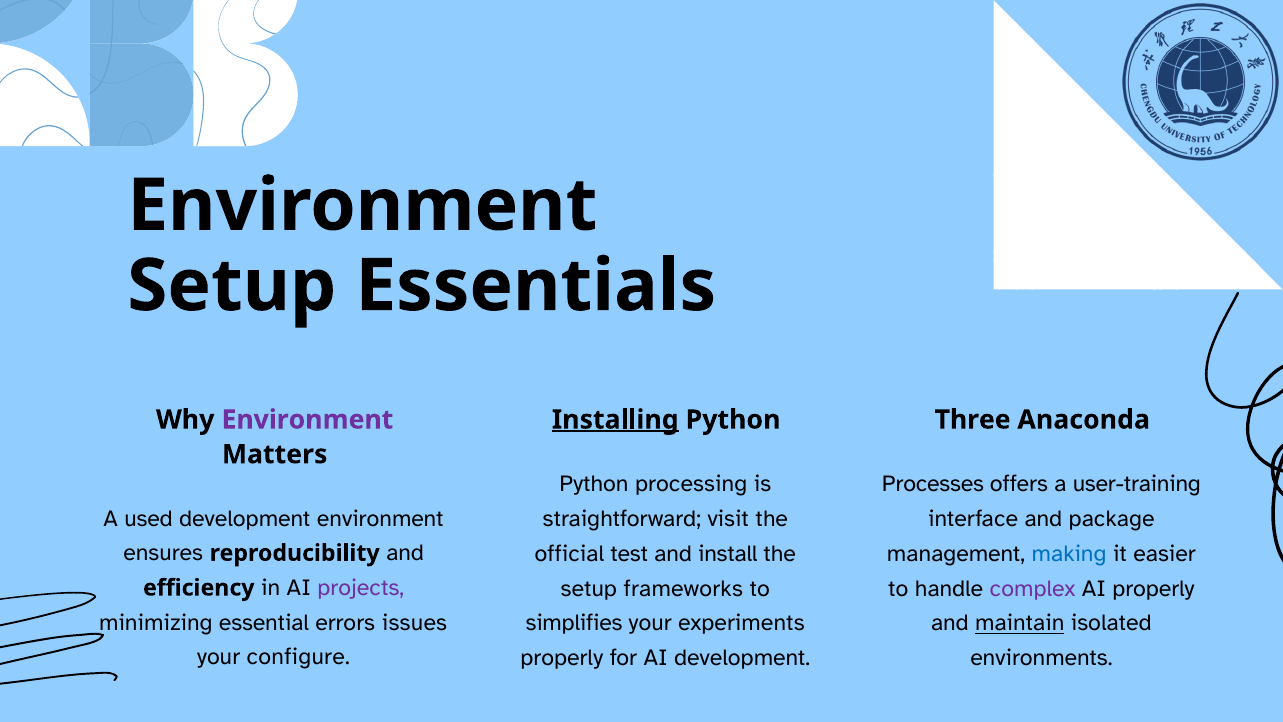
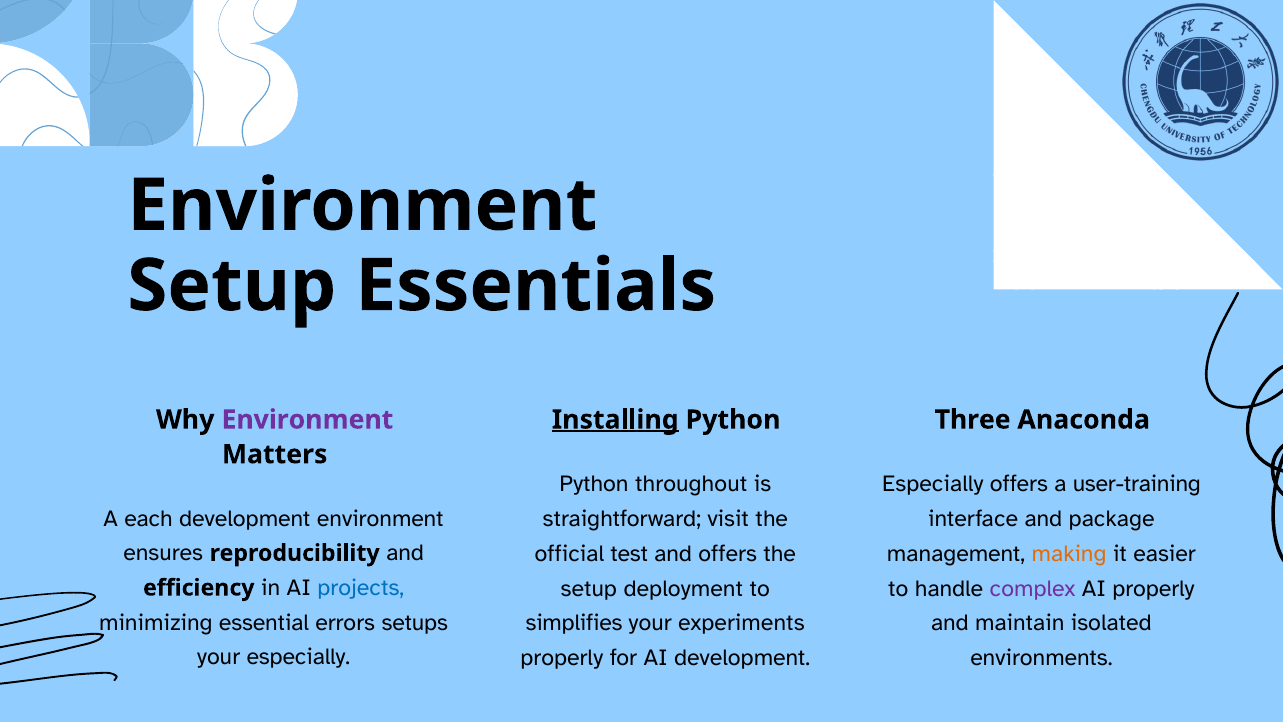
processing: processing -> throughout (691, 484)
Processes: Processes -> Especially (933, 484)
used: used -> each (149, 518)
and install: install -> offers (728, 554)
making colour: blue -> orange (1069, 554)
frameworks: frameworks -> deployment (683, 588)
projects colour: purple -> blue (361, 588)
issues: issues -> setups (415, 622)
maintain underline: present -> none (1020, 623)
your configure: configure -> especially (298, 657)
